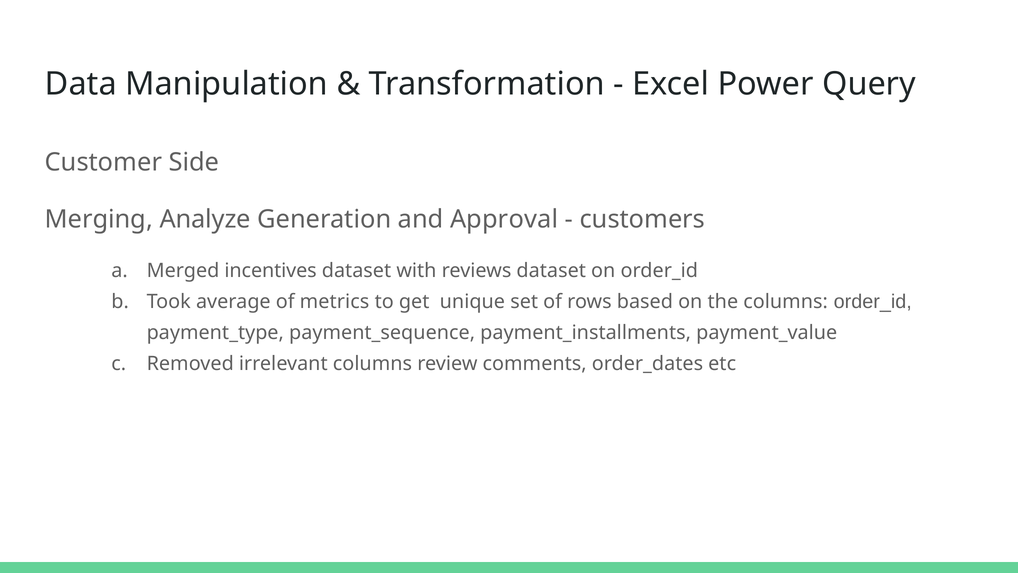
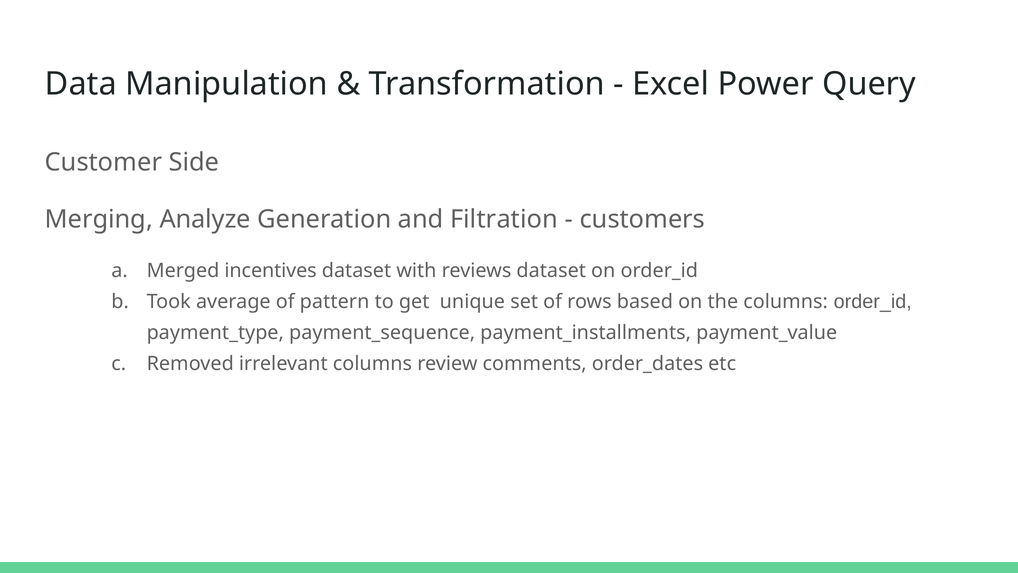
Approval: Approval -> Filtration (504, 219)
metrics: metrics -> pattern (335, 302)
